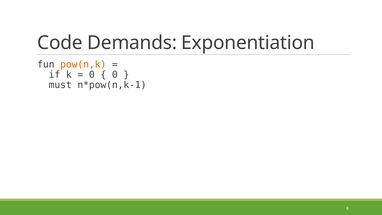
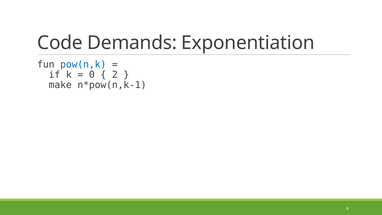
pow(n,k colour: orange -> blue (83, 64)
0: 0 -> 2 (115, 75)
must: must -> make (60, 85)
